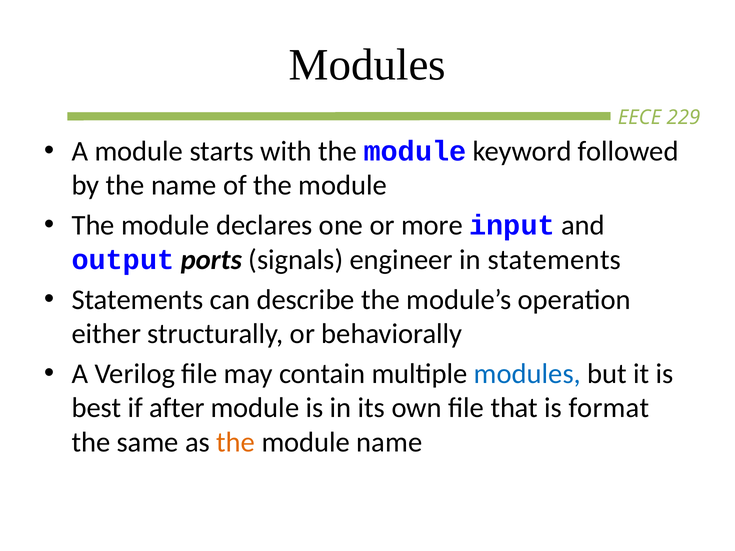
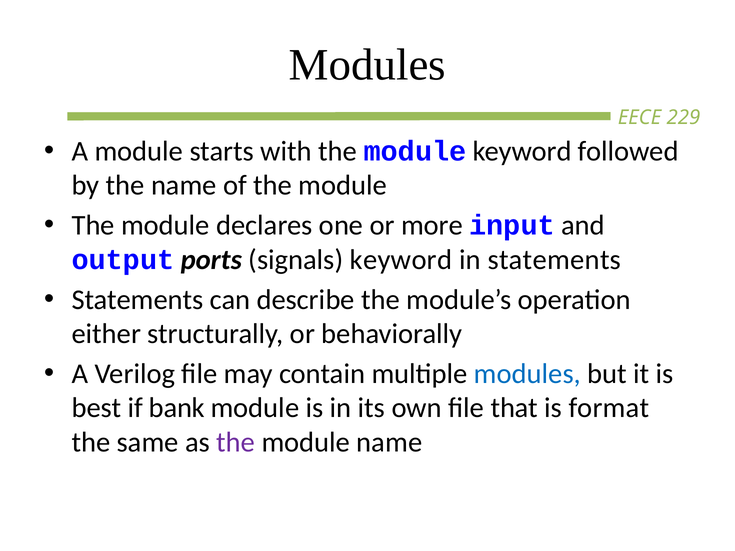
signals engineer: engineer -> keyword (401, 260)
after: after -> bank (177, 408)
the colour: orange -> purple (236, 442)
